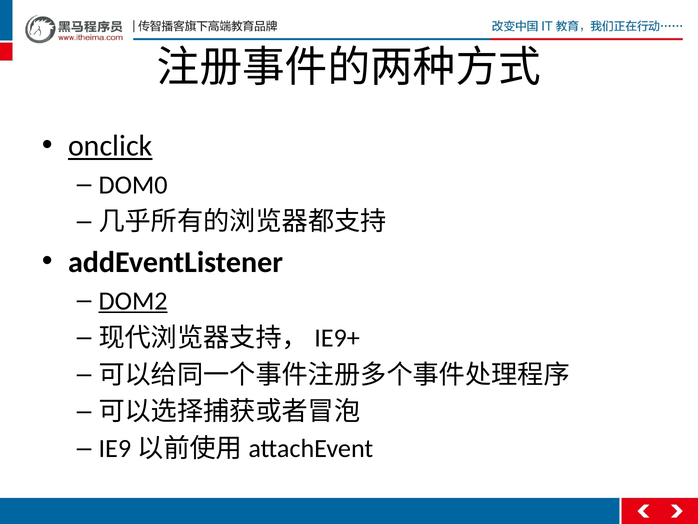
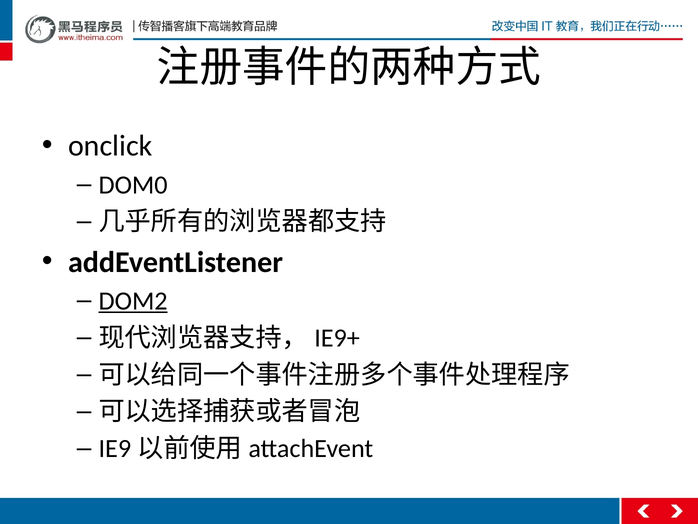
onclick underline: present -> none (110, 146)
